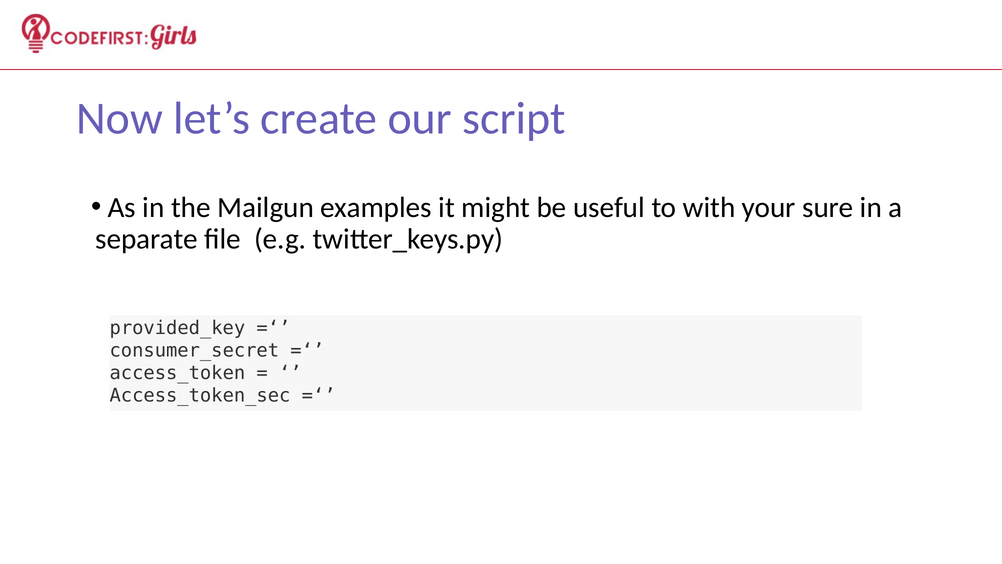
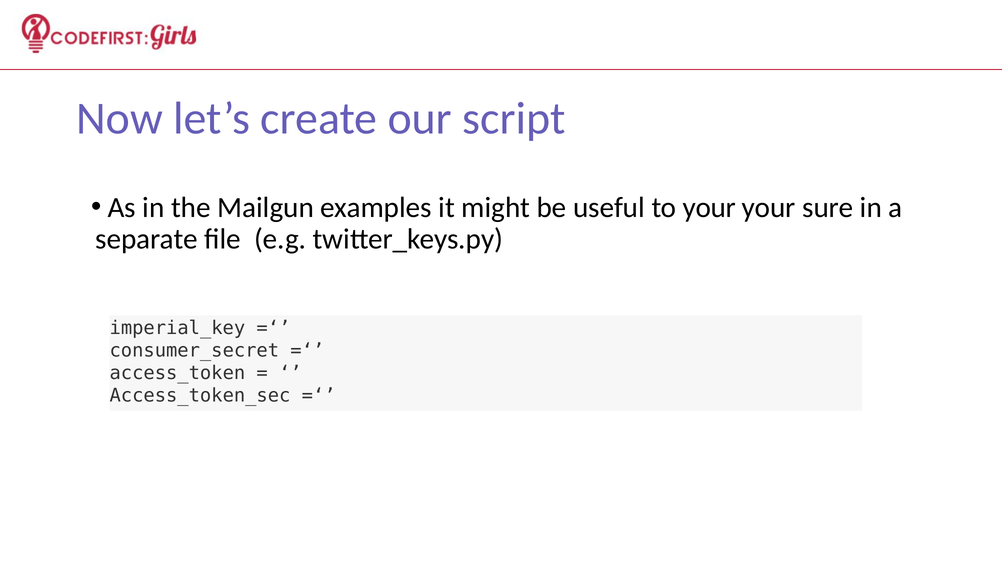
to with: with -> your (709, 207)
provided_key: provided_key -> imperial_key (177, 328)
